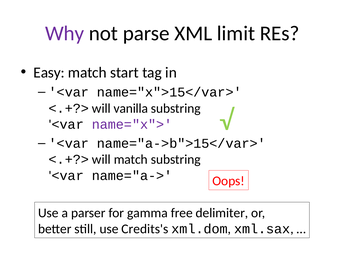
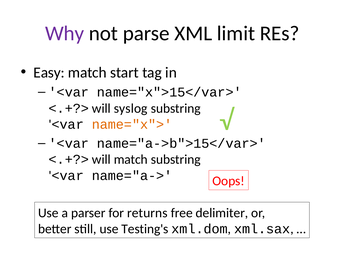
vanilla: vanilla -> syslog (131, 108)
name="x"> colour: purple -> orange (132, 124)
gamma: gamma -> returns (147, 213)
Credits's: Credits's -> Testing's (145, 229)
